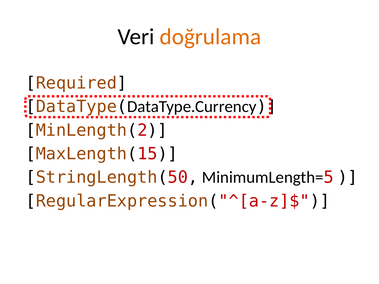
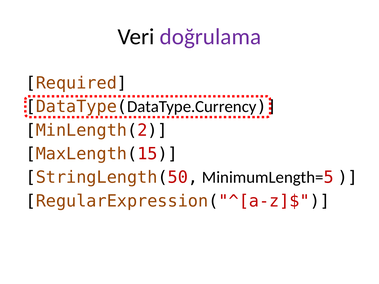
doğrulama colour: orange -> purple (210, 37)
